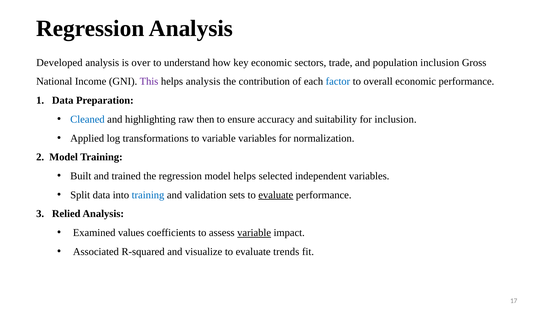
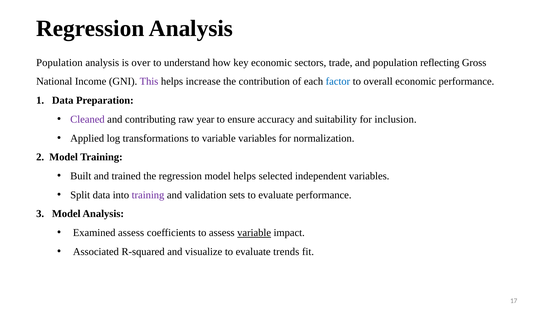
Developed: Developed -> Population (59, 63)
population inclusion: inclusion -> reflecting (440, 63)
helps analysis: analysis -> increase (203, 82)
Cleaned colour: blue -> purple (87, 119)
highlighting: highlighting -> contributing (150, 119)
then: then -> year (205, 119)
training colour: blue -> purple (148, 195)
evaluate underline: present -> none (276, 195)
Relied: Relied -> Model (66, 214)
Examined values: values -> assess (131, 233)
